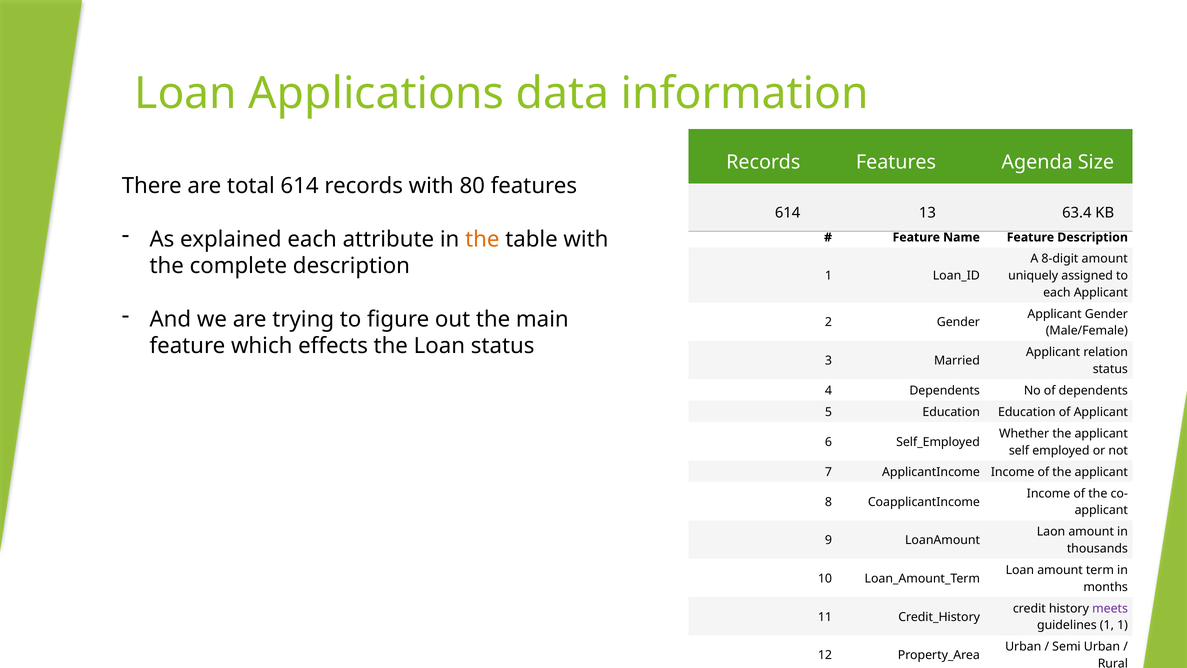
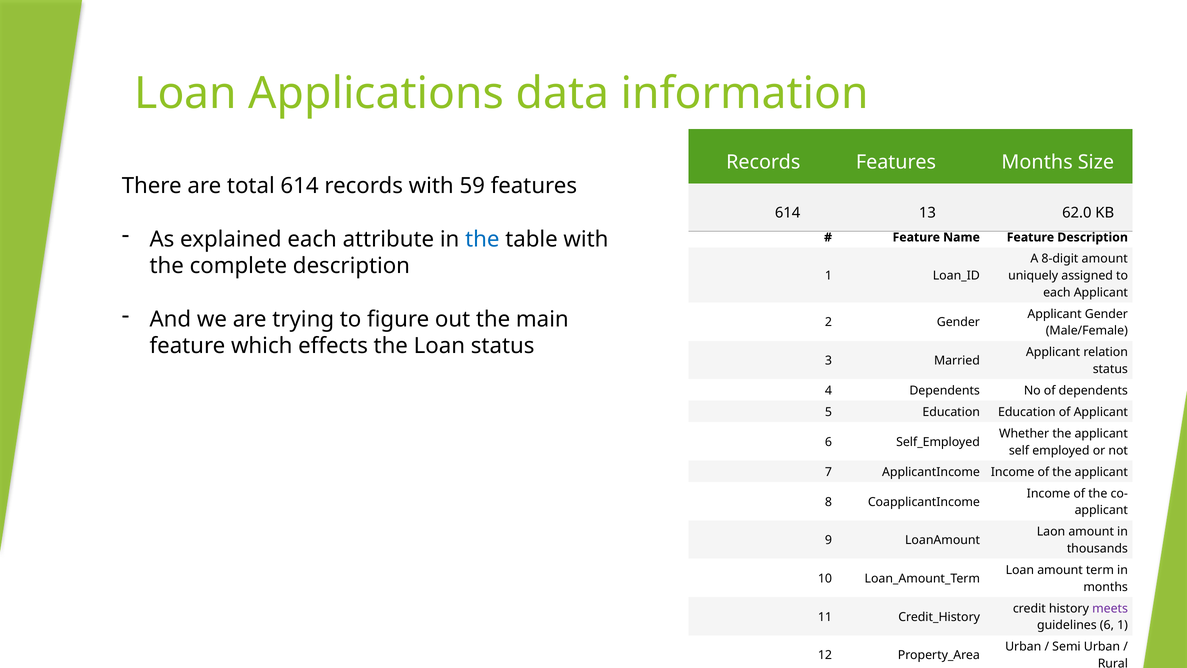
Features Agenda: Agenda -> Months (1037, 162)
80: 80 -> 59 (472, 186)
63.4: 63.4 -> 62.0 (1077, 213)
the colour: orange -> blue (482, 239)
guidelines 1: 1 -> 6 (1107, 625)
